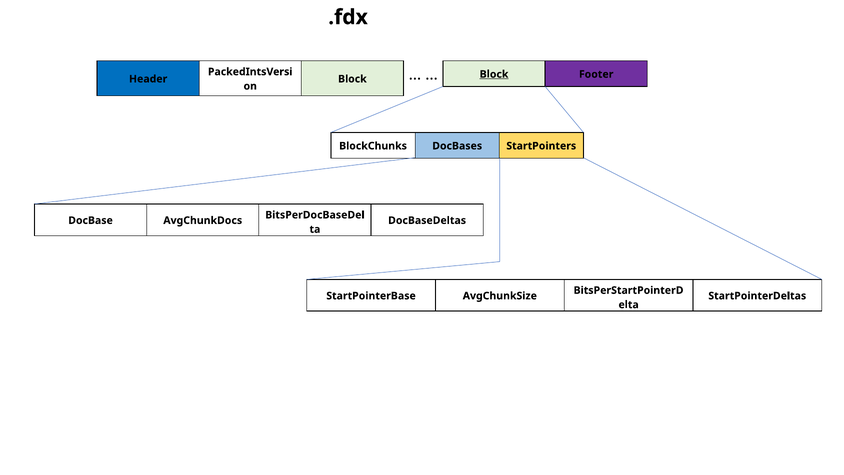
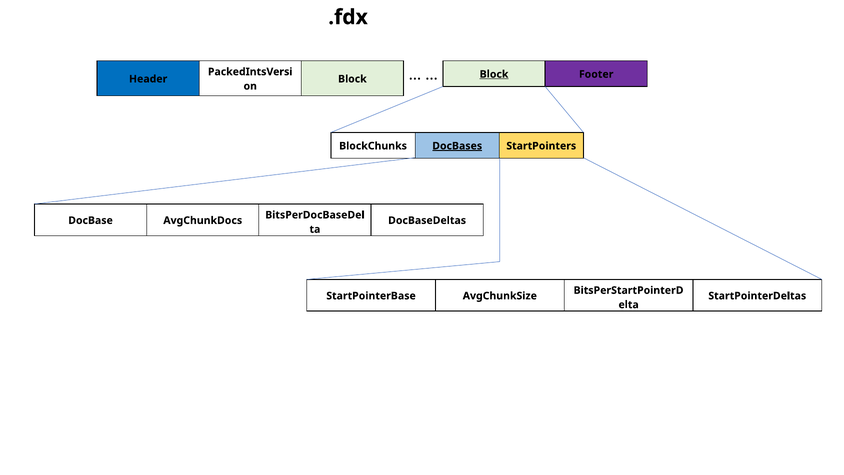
DocBases underline: none -> present (457, 146)
